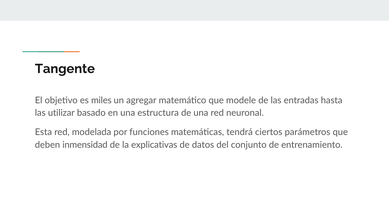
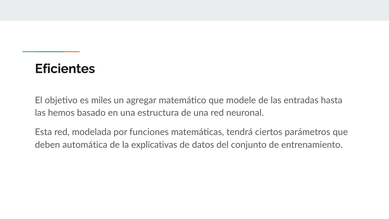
Tangente: Tangente -> Eficientes (65, 69)
utilizar: utilizar -> hemos (61, 113)
inmensidad: inmensidad -> automática (85, 145)
